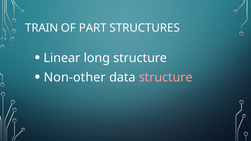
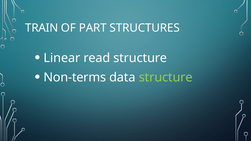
long: long -> read (97, 58)
Non-other: Non-other -> Non-terms (75, 77)
structure colour: pink -> light green (166, 77)
